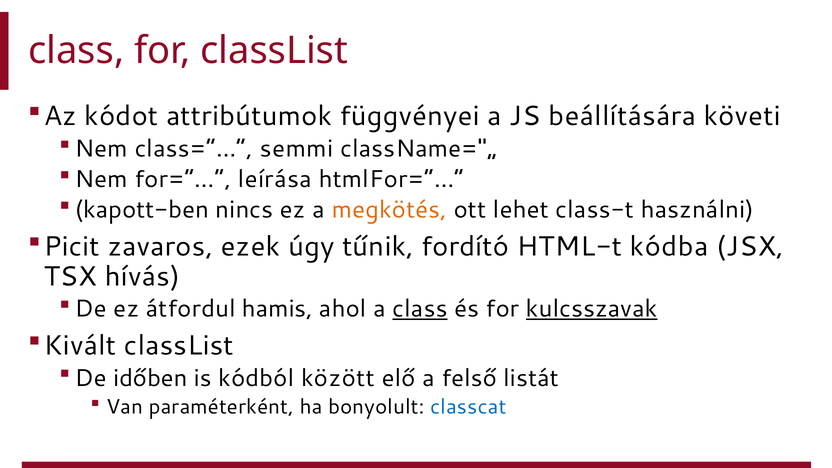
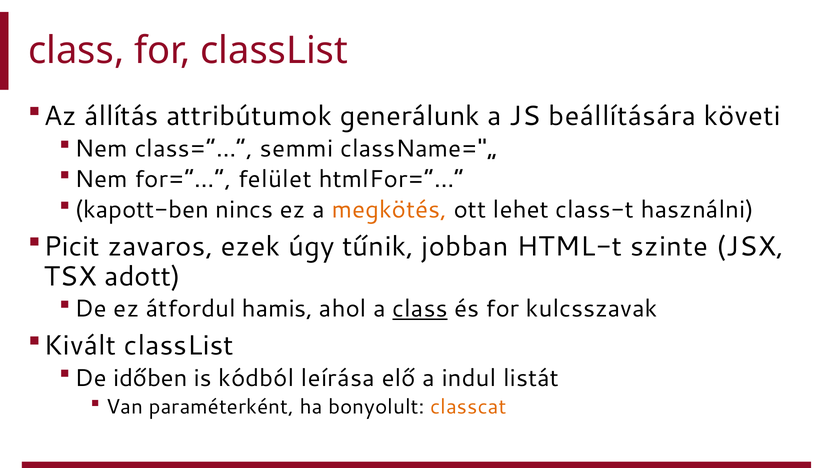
kódot: kódot -> állítás (122, 116)
függvényei: függvényei -> generálunk (410, 116)
leírása: leírása -> felület (275, 179)
fordító: fordító -> jobban (465, 246)
kódba: kódba -> szinte (669, 246)
hívás: hívás -> adott (143, 276)
kulcsszavak underline: present -> none (592, 309)
között: között -> leírása (338, 378)
felső: felső -> indul (469, 378)
classcat colour: blue -> orange (468, 407)
